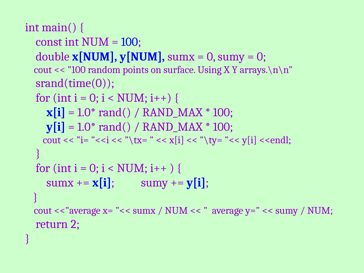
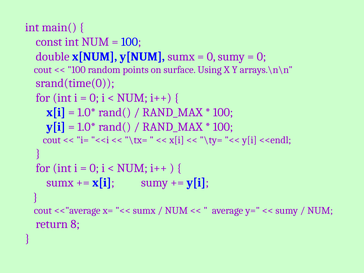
2: 2 -> 8 (75, 224)
